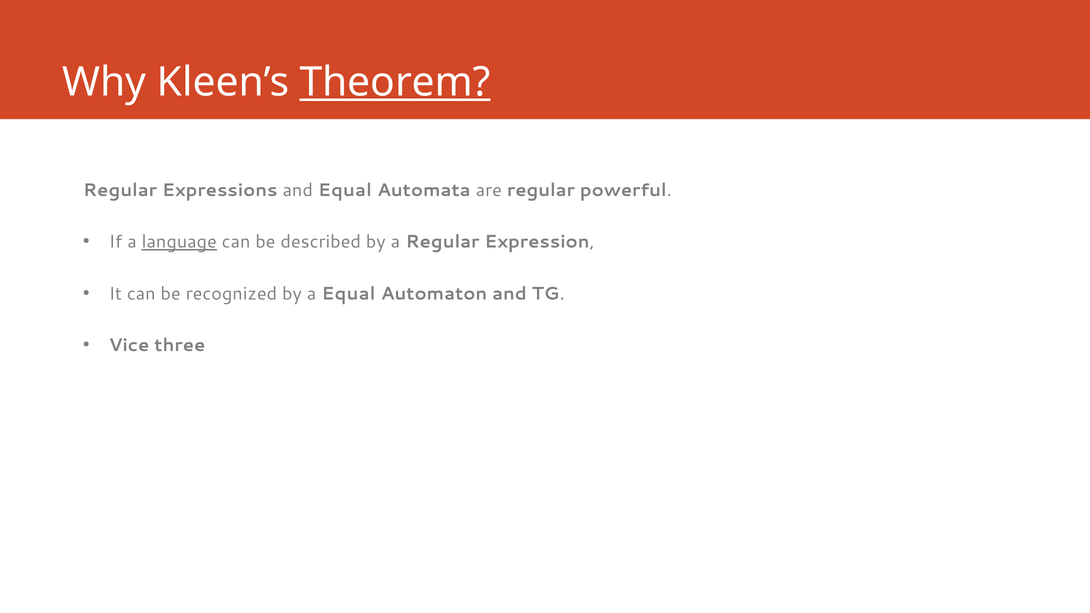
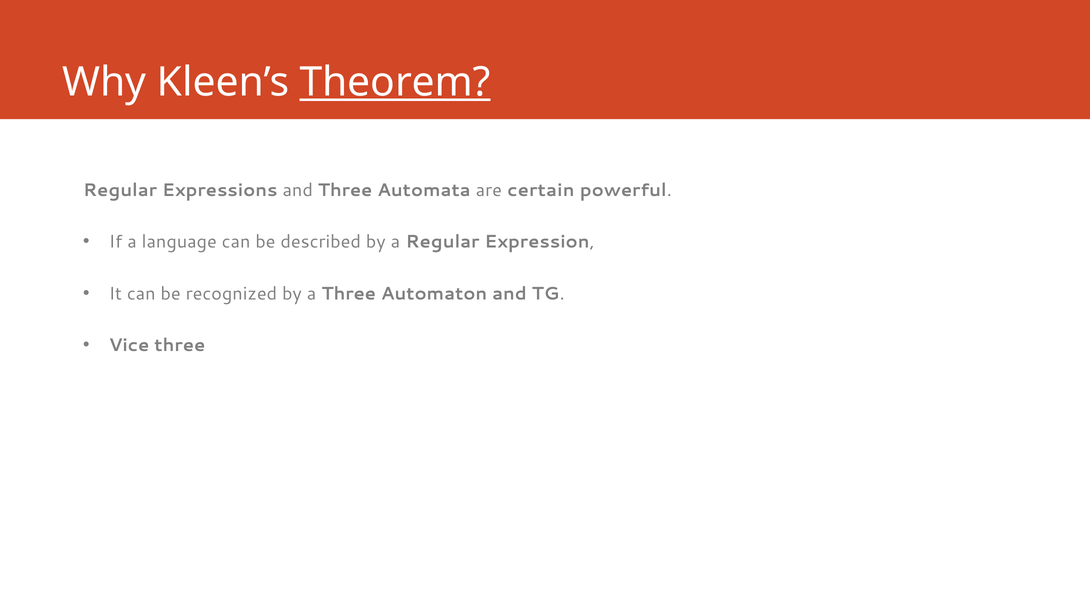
and Equal: Equal -> Three (345, 190)
are regular: regular -> certain (541, 190)
language underline: present -> none (179, 242)
a Equal: Equal -> Three (349, 294)
